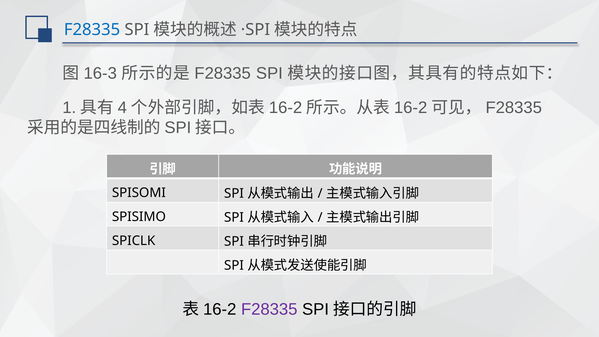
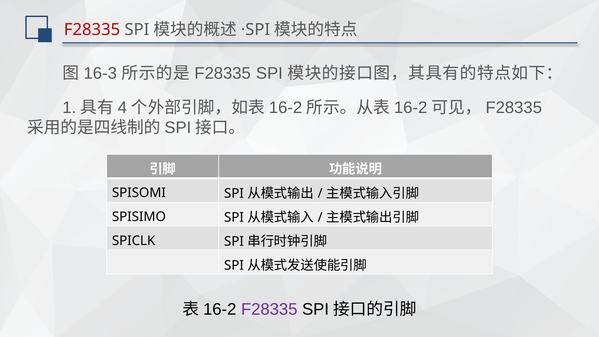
F28335 colour: blue -> red (92, 30)
